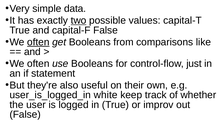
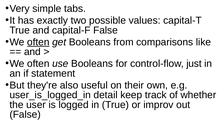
data: data -> tabs (75, 9)
two underline: present -> none (79, 20)
white: white -> detail (106, 95)
